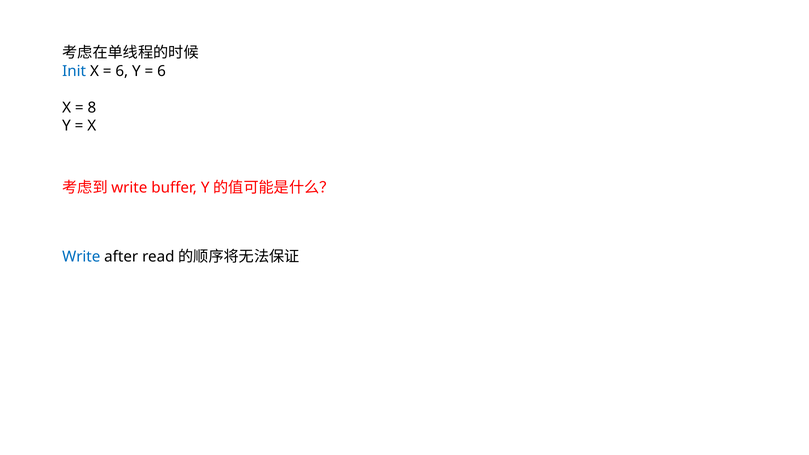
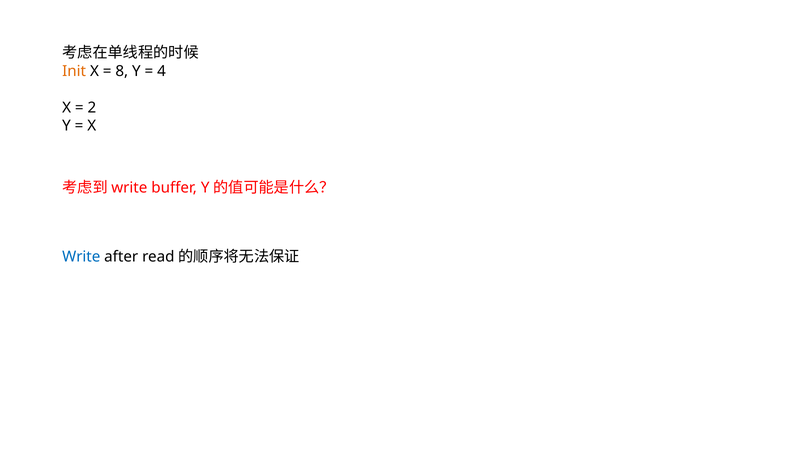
Init colour: blue -> orange (74, 71)
6: 6 -> 8 (122, 71)
6: 6 -> 4 (162, 71)
8: 8 -> 2 (92, 108)
